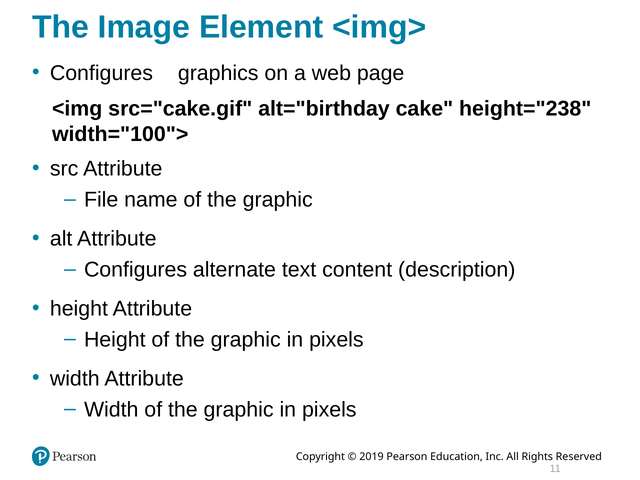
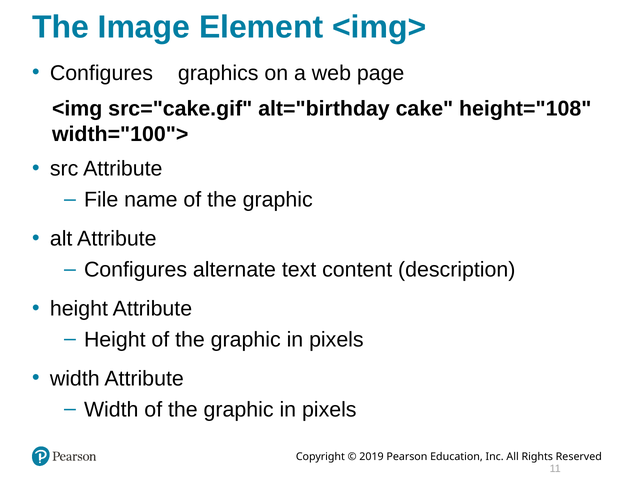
height="238: height="238 -> height="108 (525, 109)
